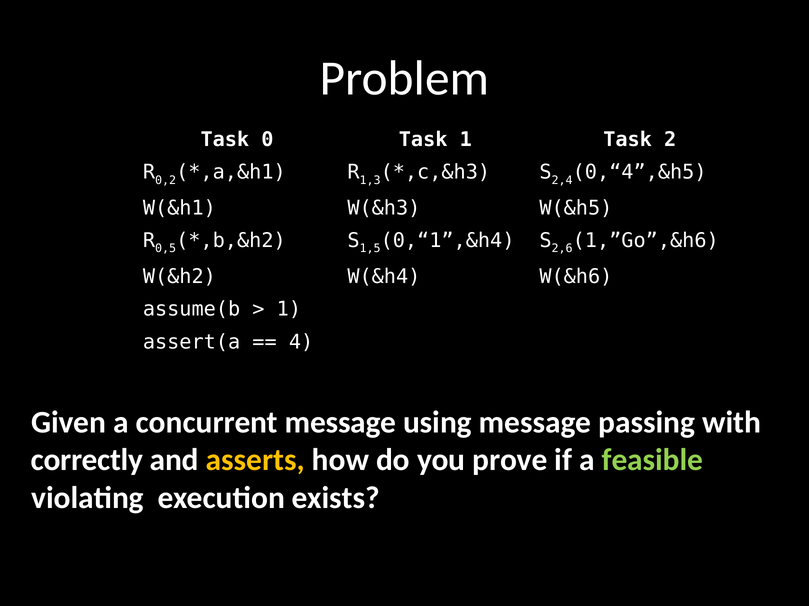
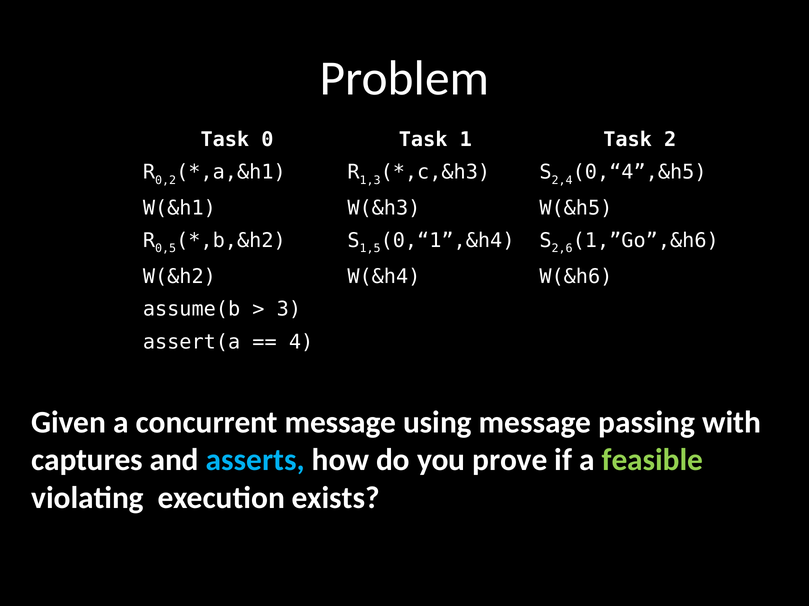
1: 1 -> 3 (289, 310)
correctly: correctly -> captures (87, 461)
asserts colour: yellow -> light blue (255, 461)
